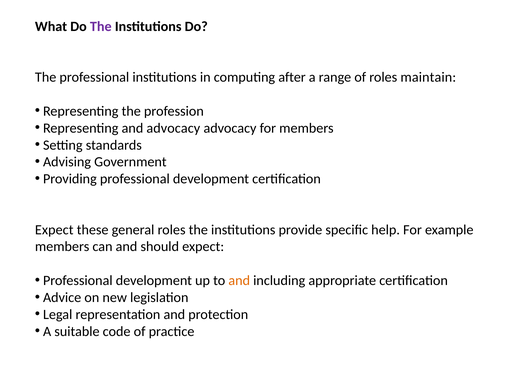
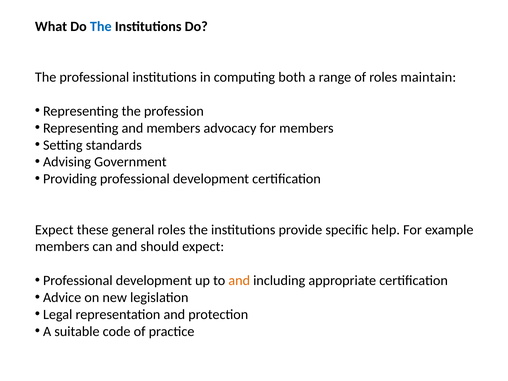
The colour: purple -> blue (101, 26)
after: after -> both (292, 77)
and advocacy: advocacy -> members (173, 128)
